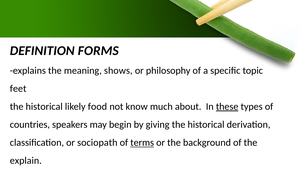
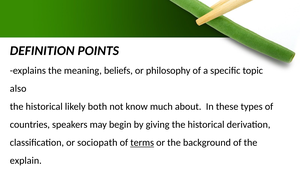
FORMS: FORMS -> POINTS (98, 51)
shows: shows -> beliefs (118, 70)
feet: feet -> also (18, 88)
food: food -> both (97, 106)
these underline: present -> none (227, 106)
